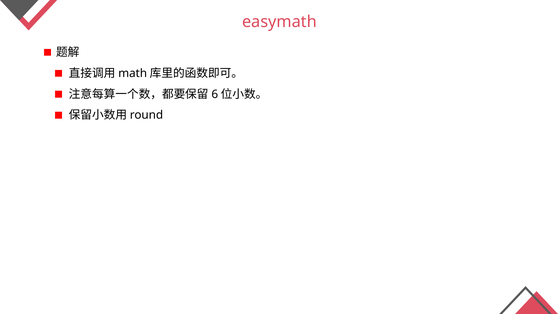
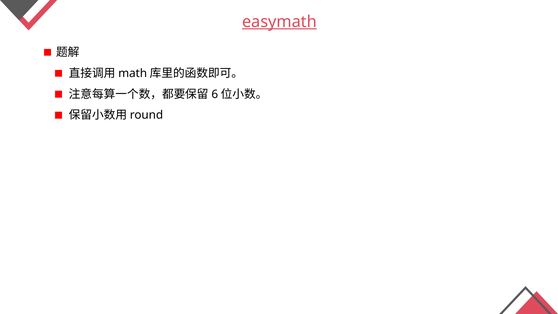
easymath underline: none -> present (279, 22)
